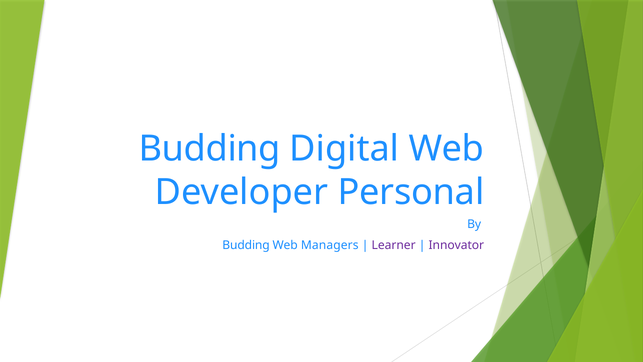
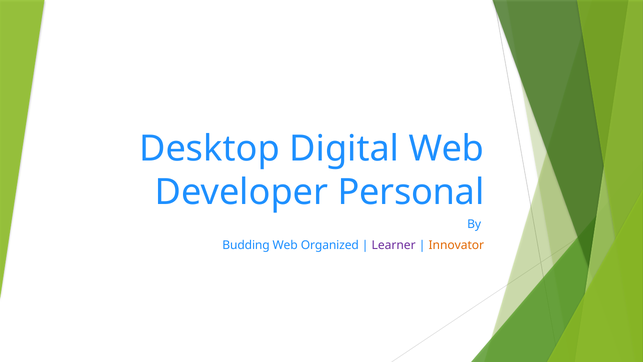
Budding: Budding -> Desktop (209, 149)
Managers: Managers -> Organized (330, 245)
Innovator colour: purple -> orange (456, 245)
